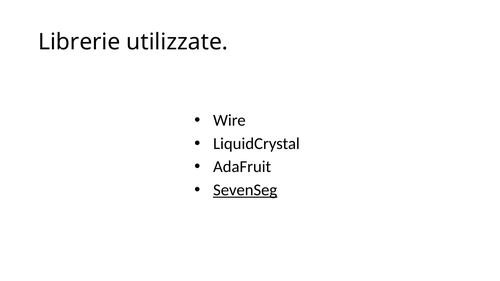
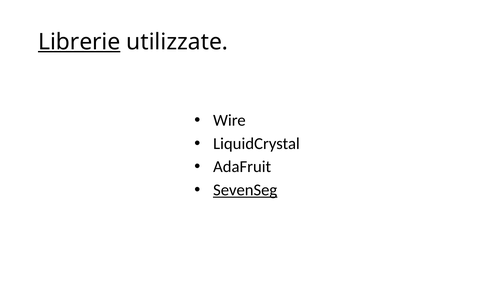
Librerie underline: none -> present (79, 42)
